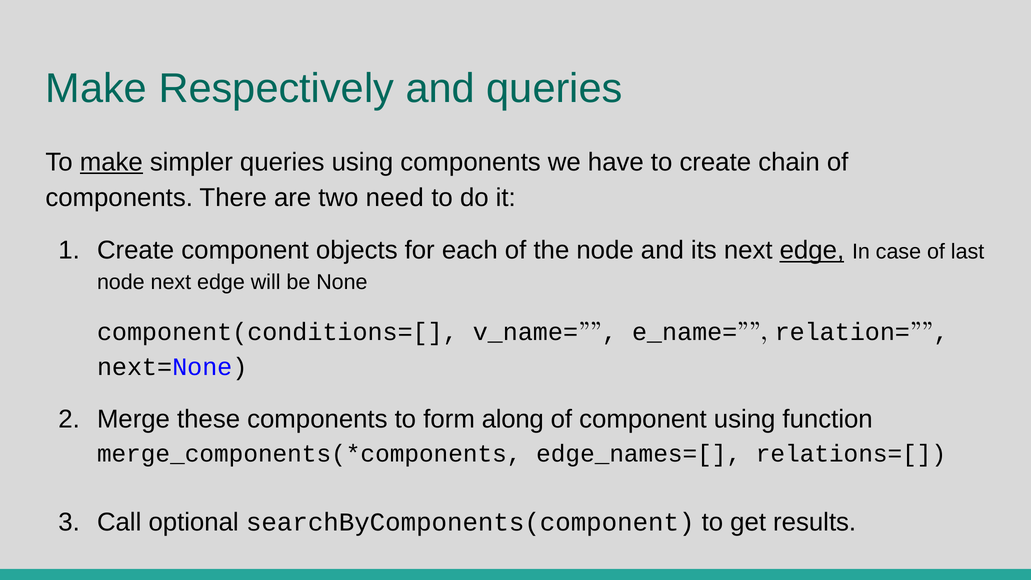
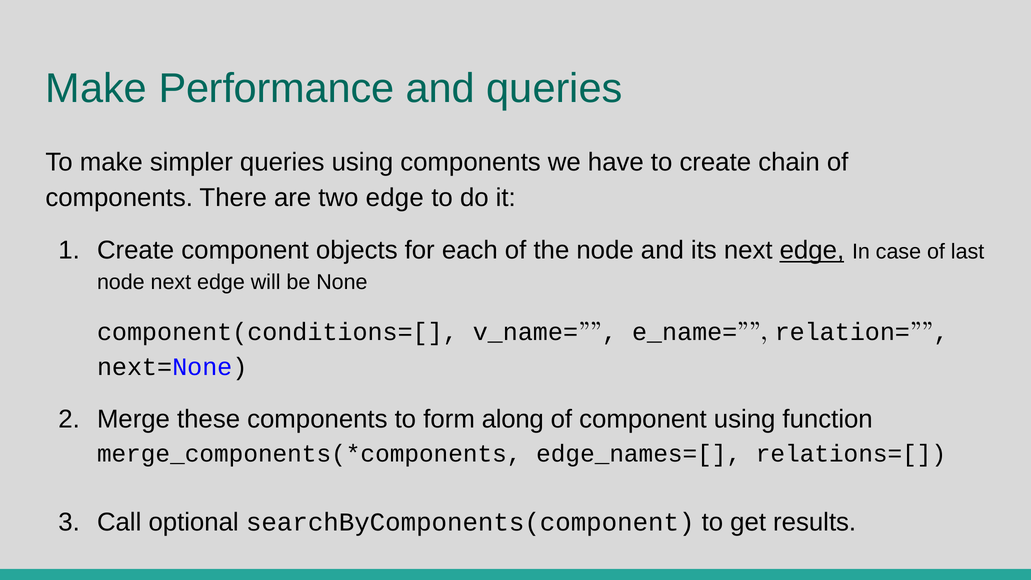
Respectively: Respectively -> Performance (276, 88)
make underline: present -> none (111, 162)
two need: need -> edge (395, 198)
